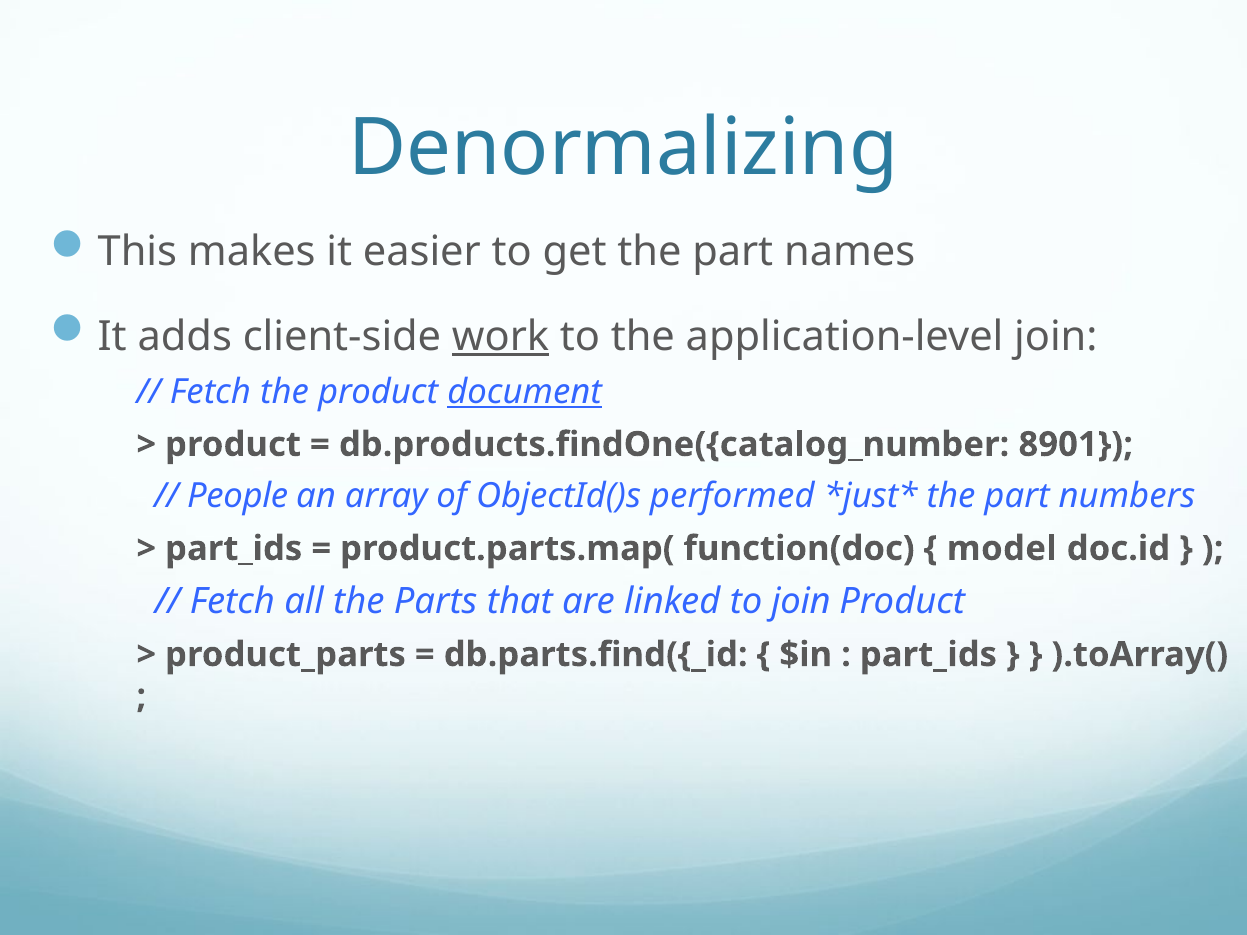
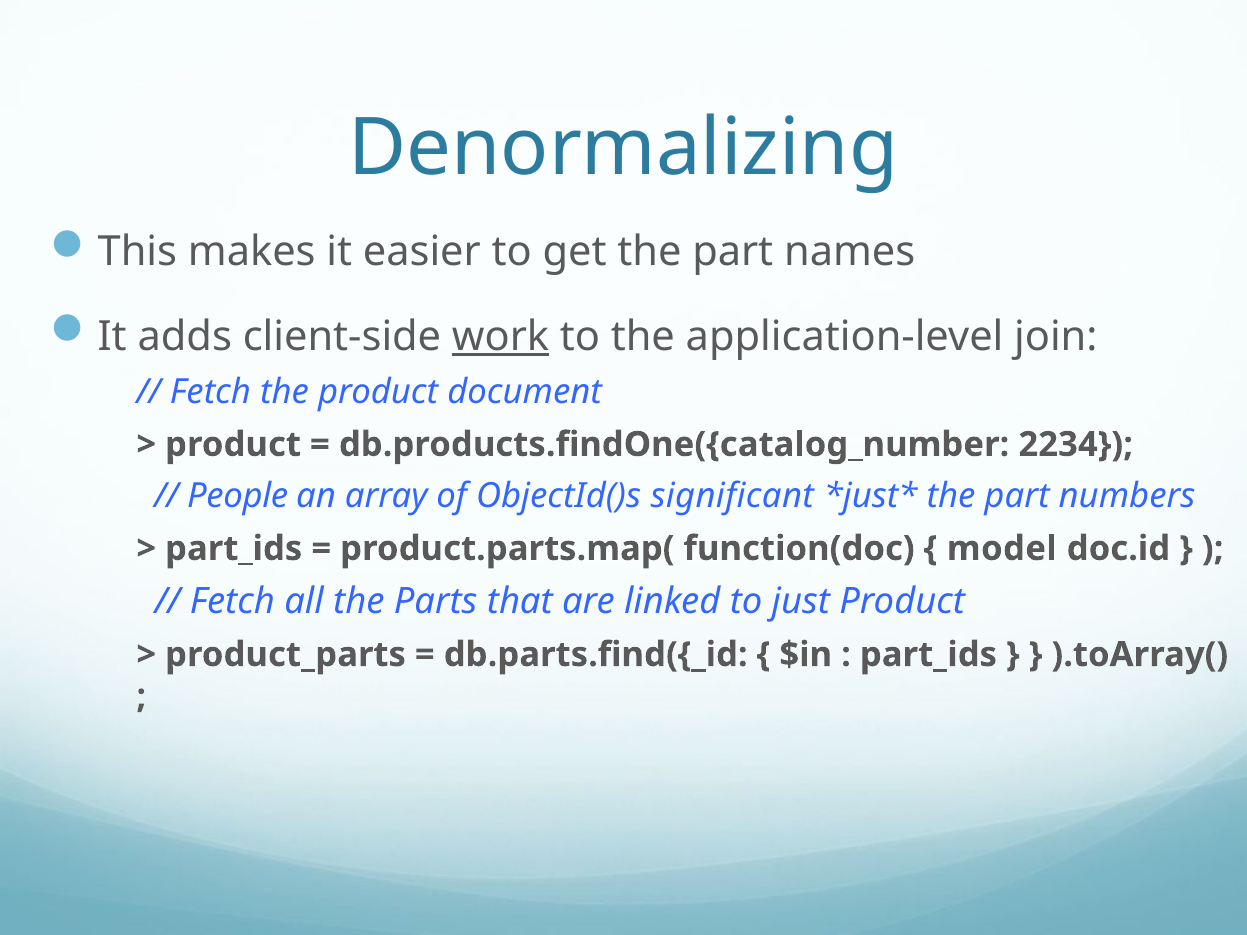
document underline: present -> none (525, 393)
8901: 8901 -> 2234 (1076, 445)
performed: performed -> significant (732, 497)
to join: join -> just (801, 602)
